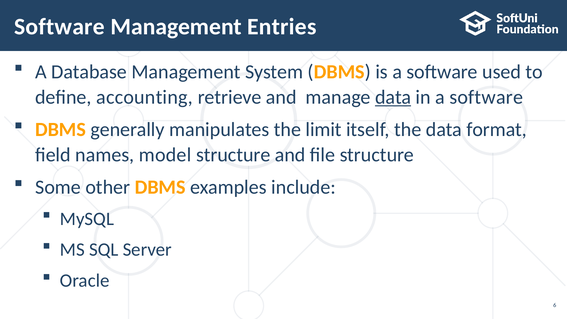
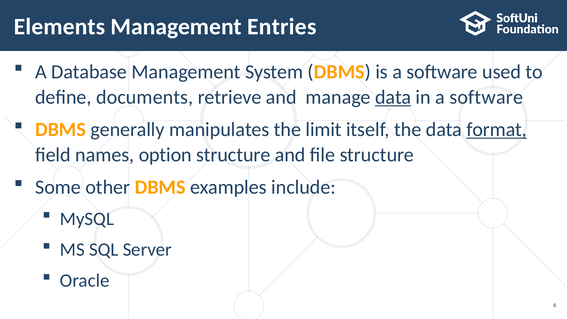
Software: Software -> Elements (60, 27)
accounting: accounting -> documents (145, 97)
format underline: none -> present (497, 130)
model: model -> option (165, 155)
